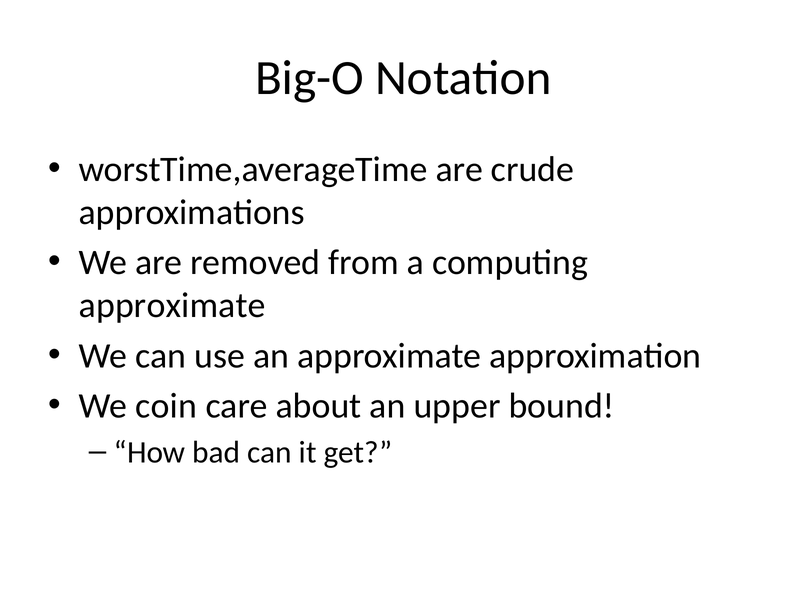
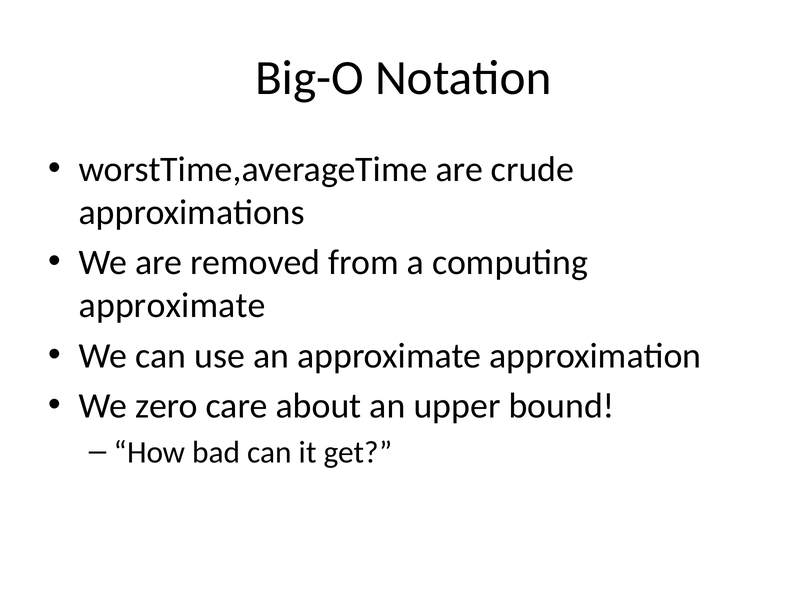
coin: coin -> zero (166, 406)
